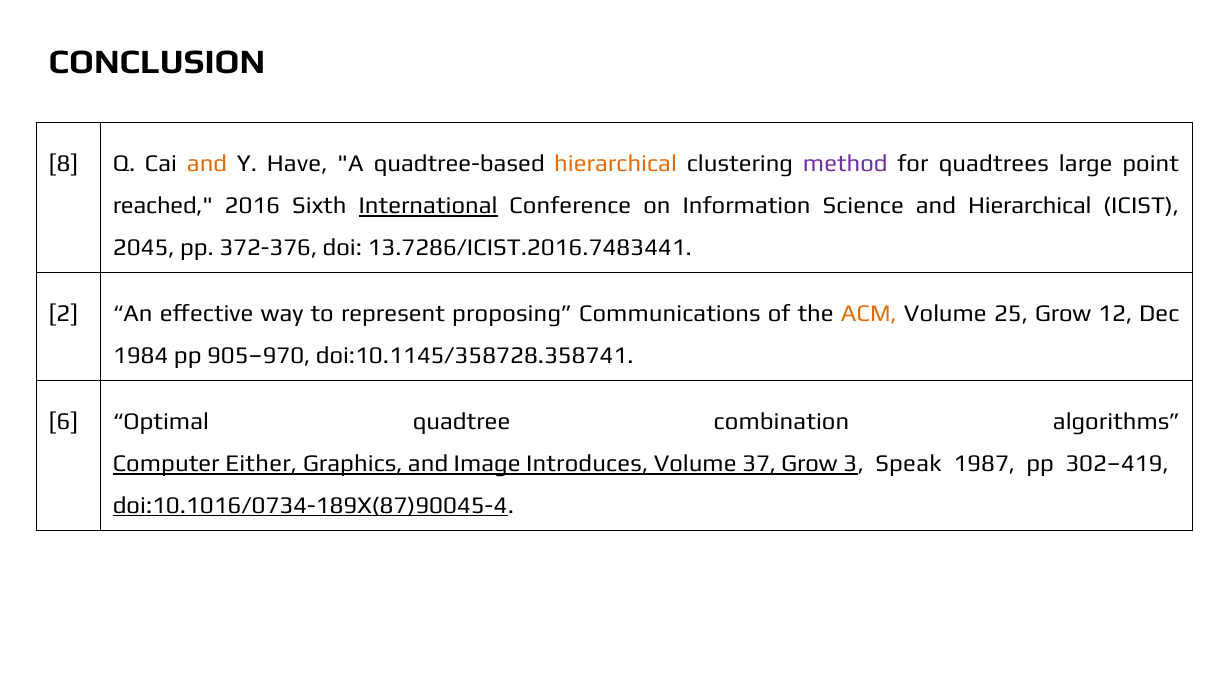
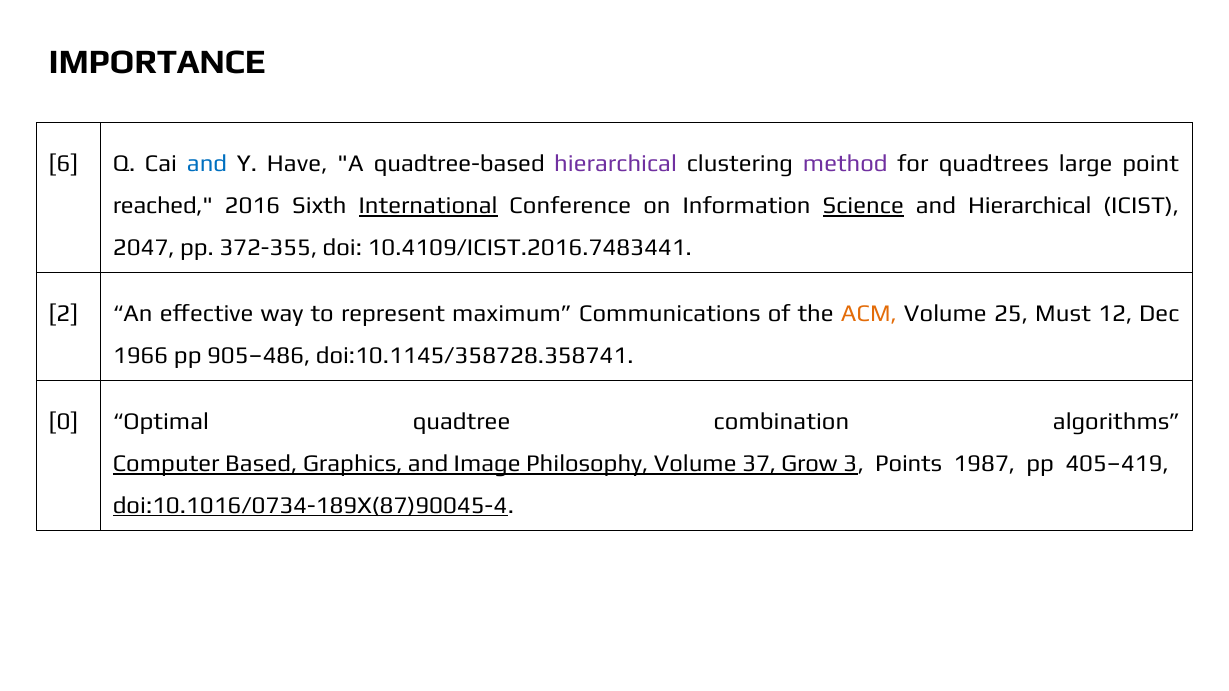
CONCLUSION: CONCLUSION -> IMPORTANCE (157, 62)
8: 8 -> 6 (63, 164)
and colour: orange -> blue (207, 164)
hierarchical colour: orange -> purple (616, 164)
Science underline: none -> present (863, 206)
2045: 2045 -> 2047 (144, 247)
372-376: 372-376 -> 372-355 (268, 247)
13.7286/ICIST.2016.7483441: 13.7286/ICIST.2016.7483441 -> 10.4109/ICIST.2016.7483441 (530, 247)
proposing: proposing -> maximum (512, 314)
25 Grow: Grow -> Must (1063, 314)
1984: 1984 -> 1966 (141, 356)
905–970: 905–970 -> 905–486 (259, 356)
6: 6 -> 0 (63, 422)
Either: Either -> Based (261, 464)
Introduces: Introduces -> Philosophy (587, 464)
Speak: Speak -> Points (909, 464)
302–419: 302–419 -> 405–419 (1117, 464)
